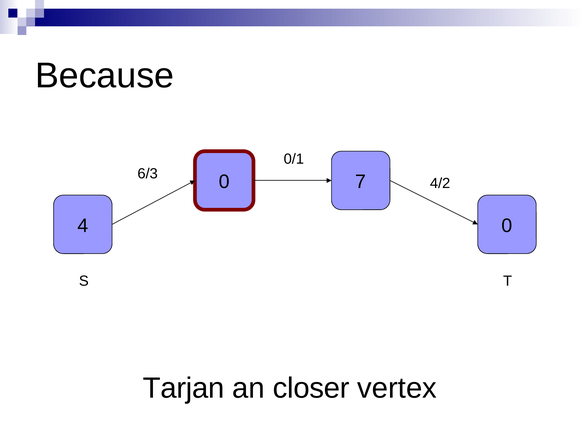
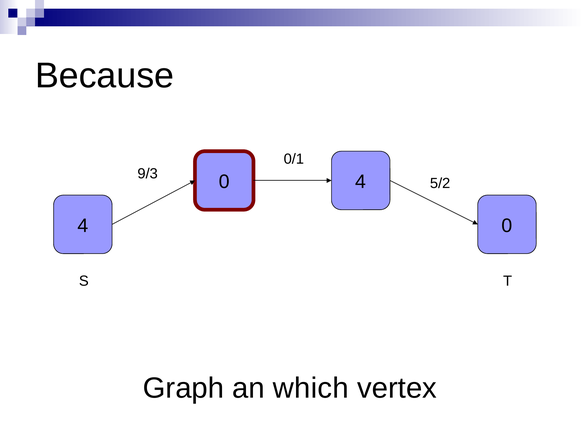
6/3: 6/3 -> 9/3 (148, 174)
0 7: 7 -> 4 (361, 182)
4/2: 4/2 -> 5/2 (440, 183)
Tarjan: Tarjan -> Graph (184, 388)
closer: closer -> which (311, 388)
